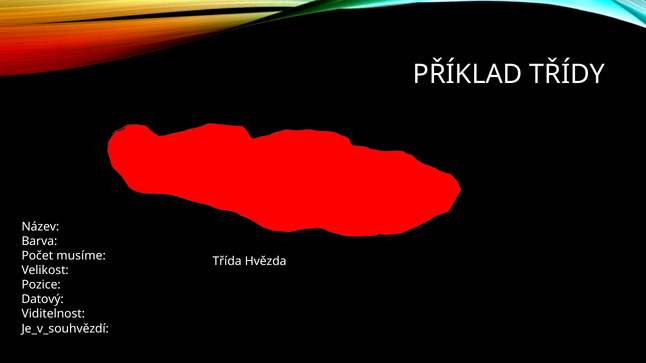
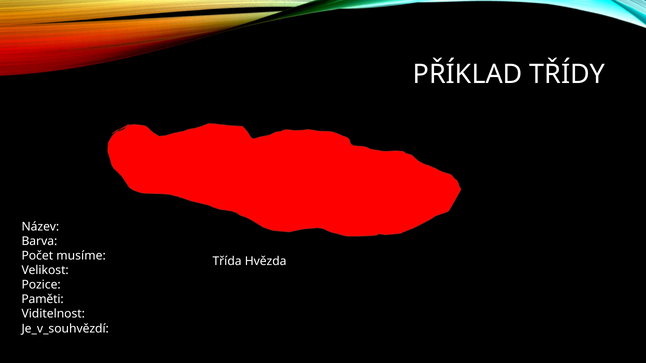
Datový: Datový -> Paměti (43, 300)
